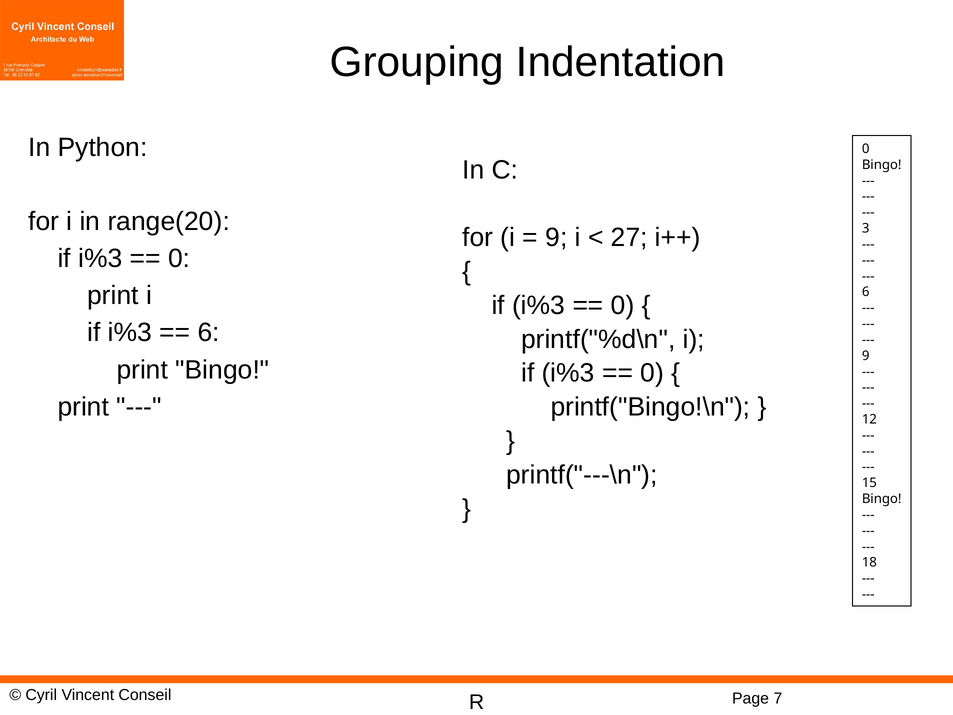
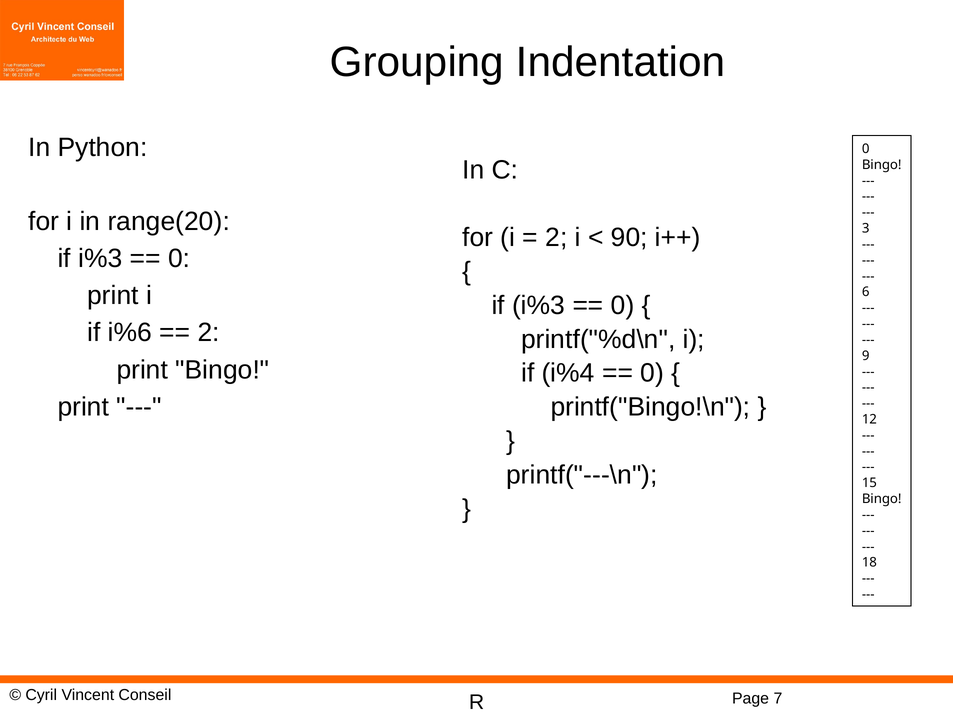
9: 9 -> 2 (556, 238)
27: 27 -> 90 (629, 238)
i%3: i%3 -> i%6 (130, 333)
6: 6 -> 2 (209, 333)
i%3: i%3 -> i%4 (568, 373)
